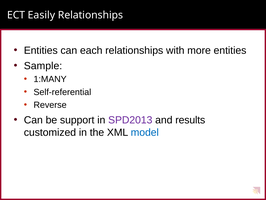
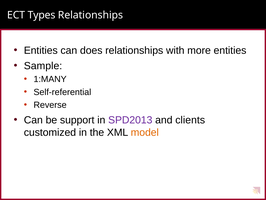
Easily: Easily -> Types (42, 15)
each: each -> does (91, 50)
results: results -> clients (190, 120)
model colour: blue -> orange (145, 132)
